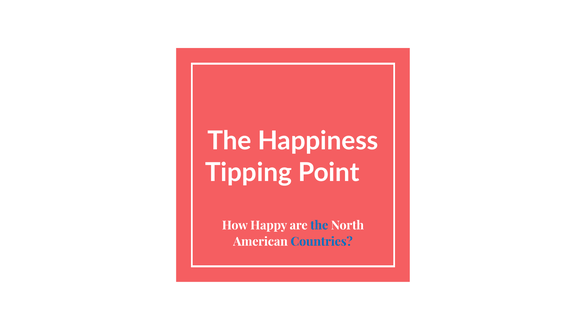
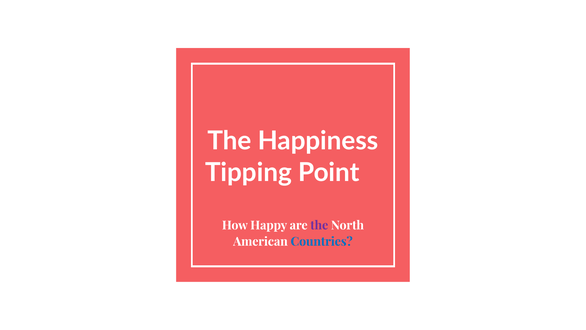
the colour: blue -> purple (319, 225)
